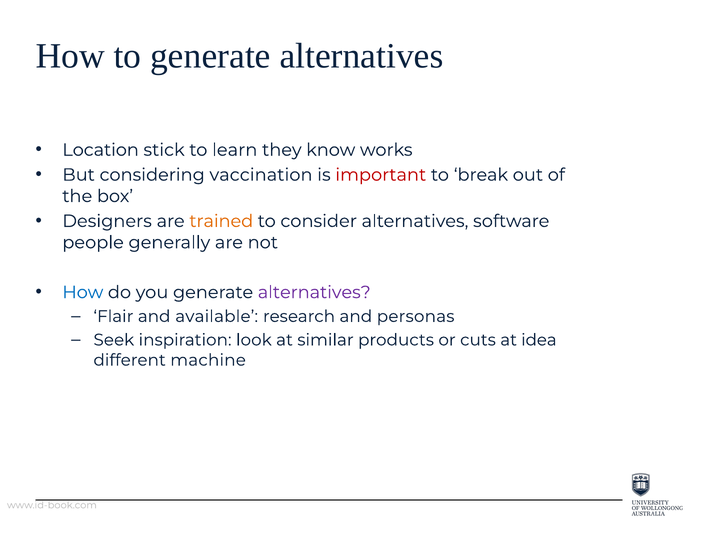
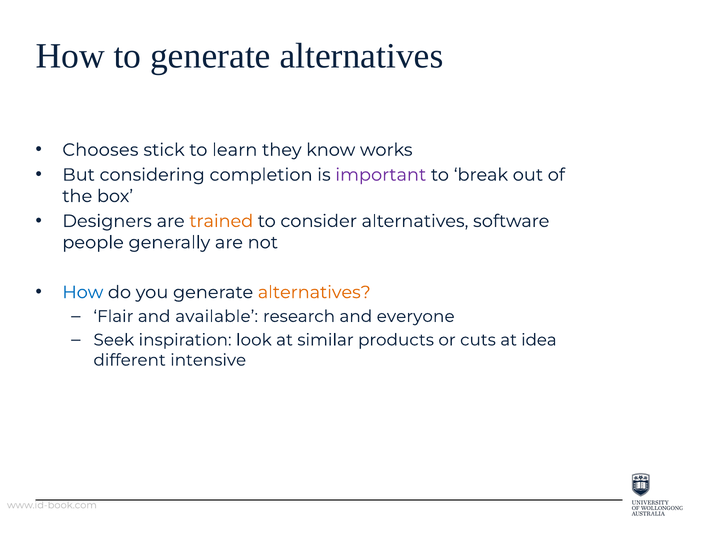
Location: Location -> Chooses (100, 150)
vaccination: vaccination -> completion (261, 175)
important colour: red -> purple (381, 175)
alternatives colour: purple -> orange (314, 292)
personas: personas -> everyone (416, 316)
machine: machine -> intensive (208, 360)
